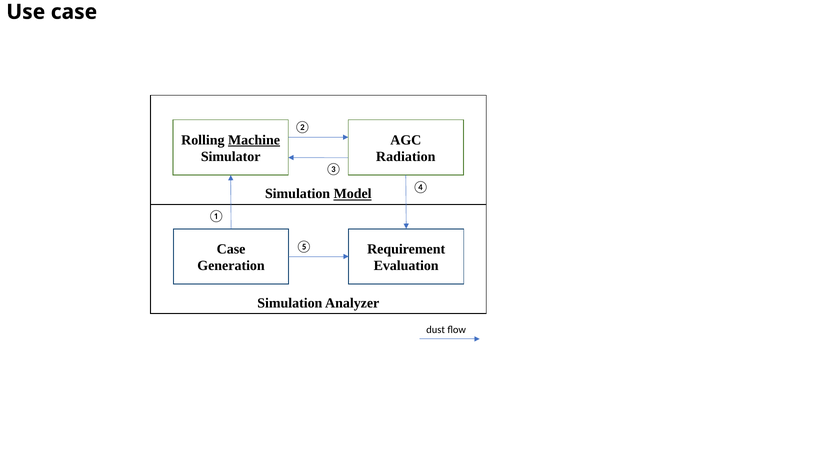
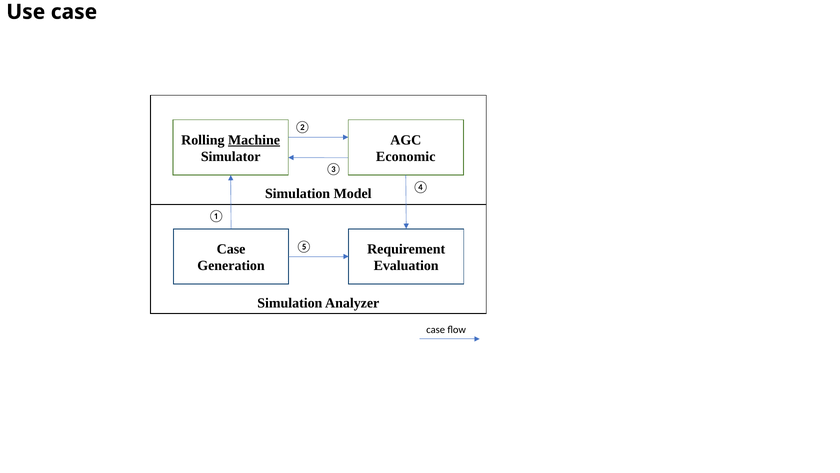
Radiation: Radiation -> Economic (406, 157)
Model underline: present -> none (353, 194)
dust: dust -> case (436, 330)
